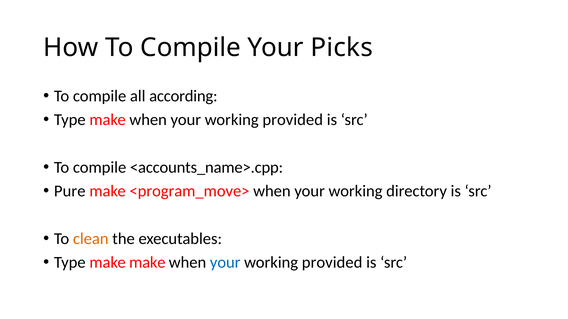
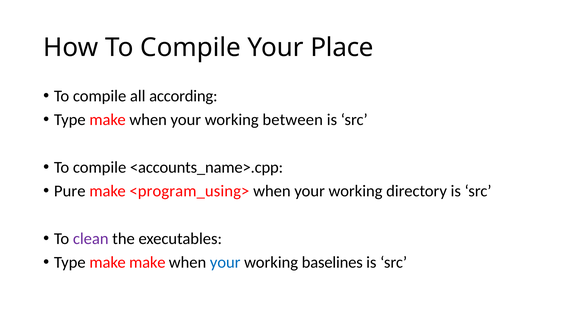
Picks: Picks -> Place (342, 48)
provided: provided -> between (293, 120)
<program_move>: <program_move> -> <program_using> (189, 191)
clean colour: orange -> purple (91, 239)
provided: provided -> baselines (332, 263)
